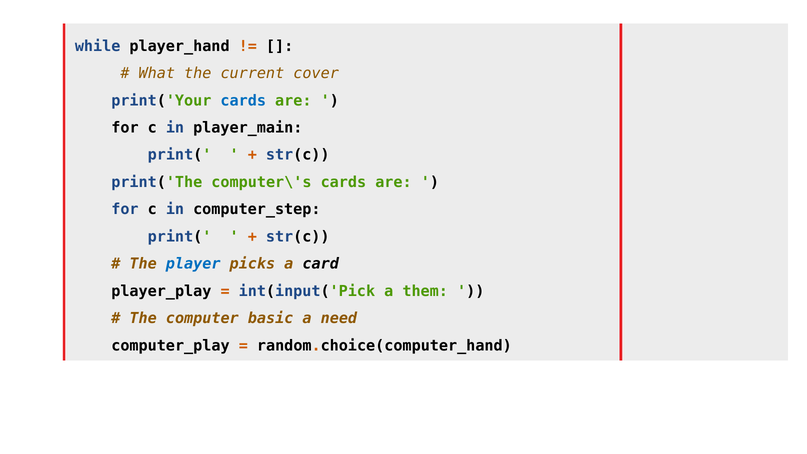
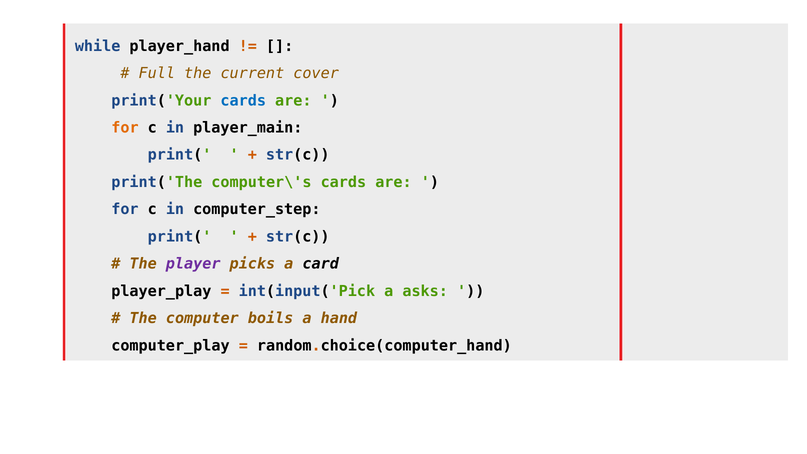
What: What -> Full (157, 73)
for colour: black -> orange (125, 128)
player colour: blue -> purple (193, 264)
them: them -> asks (425, 291)
basic: basic -> boils (271, 318)
need: need -> hand (339, 318)
